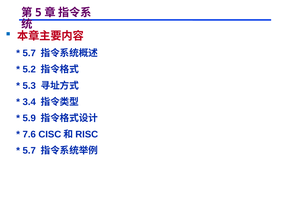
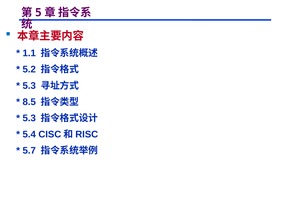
5.7: 5.7 -> 1.1 (29, 53)
3.4: 3.4 -> 8.5 (29, 102)
5.9: 5.9 -> 5.3 (29, 118)
7.6: 7.6 -> 5.4 (29, 134)
